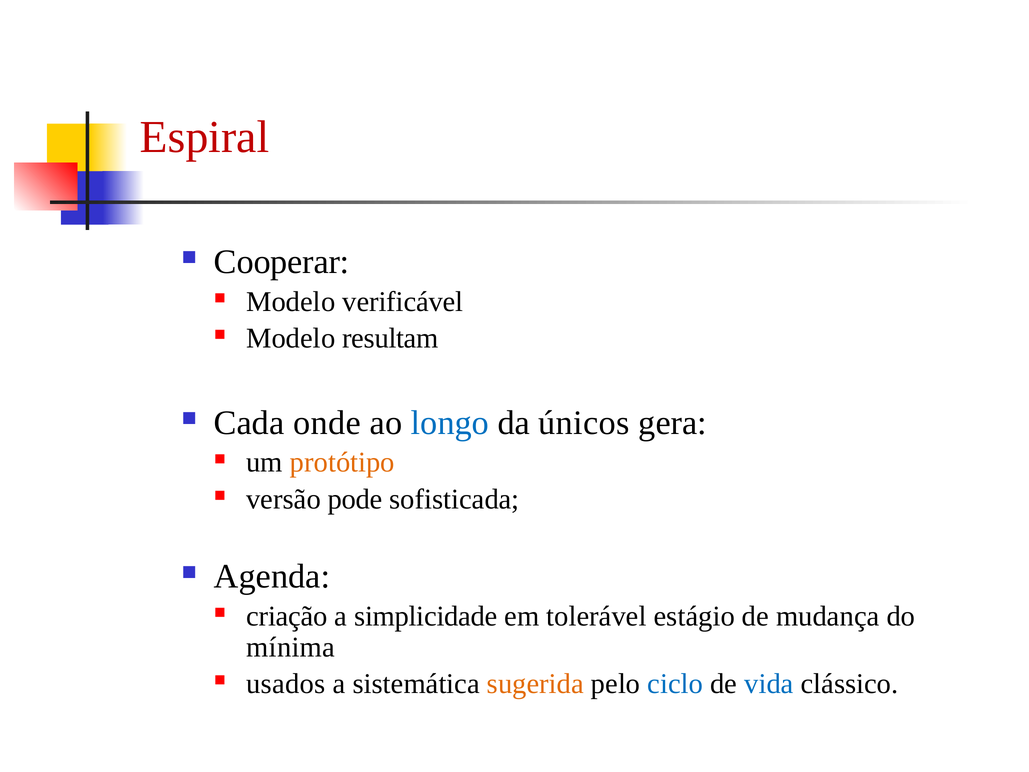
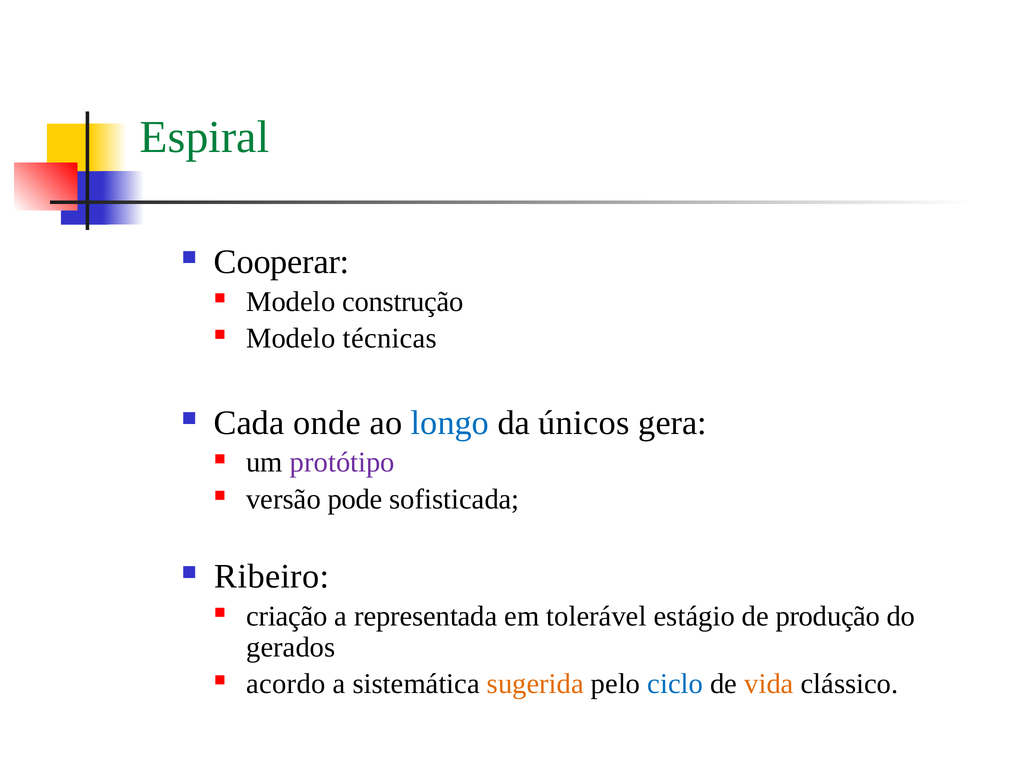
Espiral colour: red -> green (205, 137)
verificável: verificável -> construção (403, 301)
resultam: resultam -> técnicas (390, 338)
protótipo colour: orange -> purple (342, 462)
Agenda: Agenda -> Ribeiro (272, 576)
simplicidade: simplicidade -> representada (426, 616)
mudança: mudança -> produção (828, 616)
mínima: mínima -> gerados (291, 647)
usados: usados -> acordo (286, 683)
vida colour: blue -> orange (769, 683)
